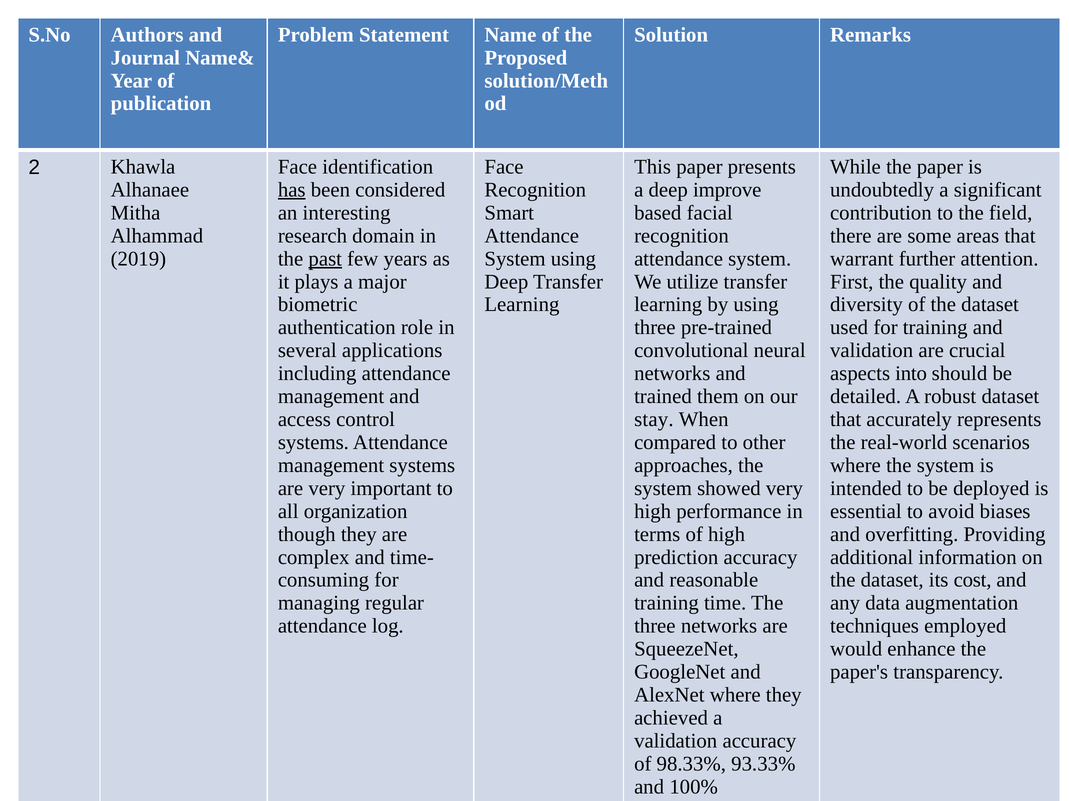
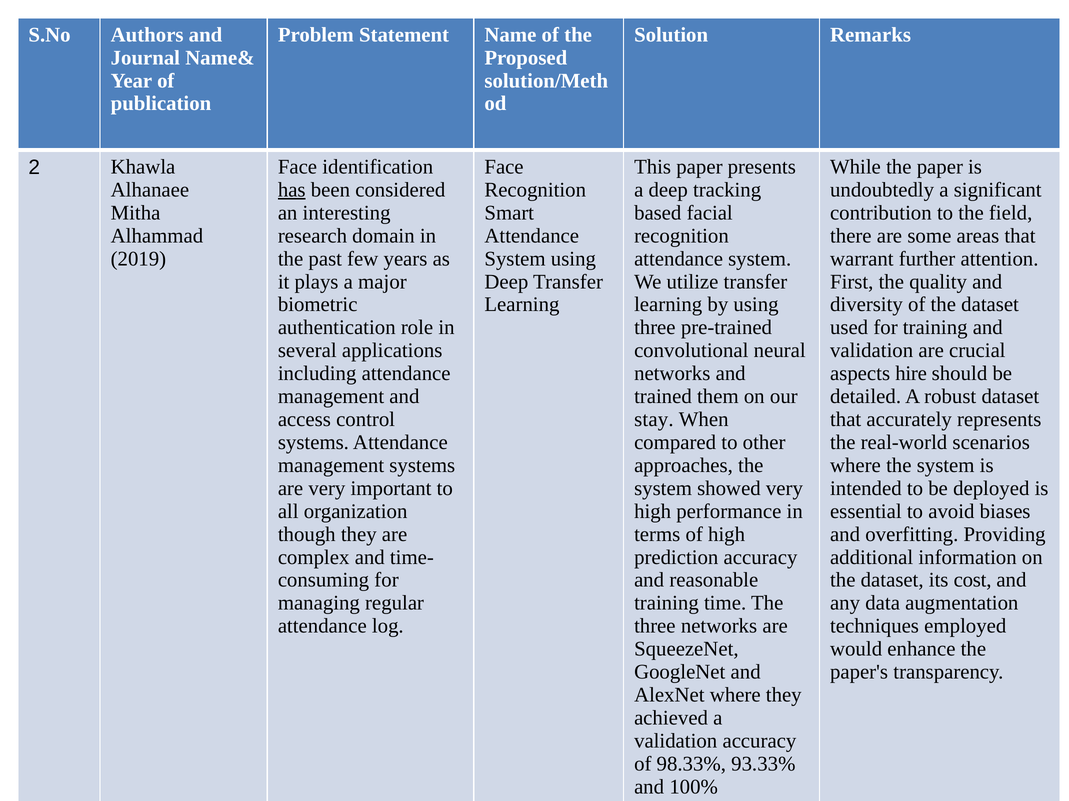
improve: improve -> tracking (727, 190)
past underline: present -> none (325, 259)
into: into -> hire (911, 374)
